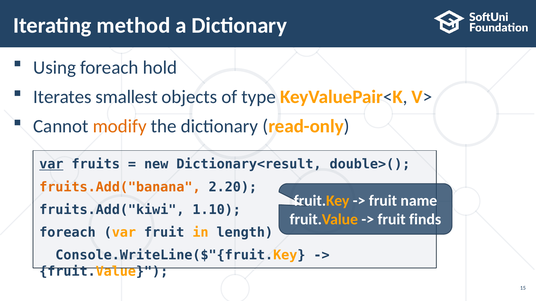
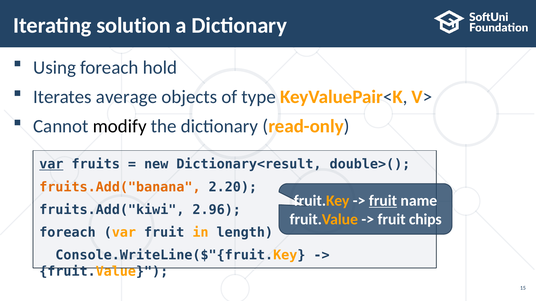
method: method -> solution (134, 25)
smallest: smallest -> average (127, 97)
modify colour: orange -> black (120, 127)
fruit underline: none -> present (383, 201)
1.10: 1.10 -> 2.96 (217, 210)
finds: finds -> chips (425, 220)
